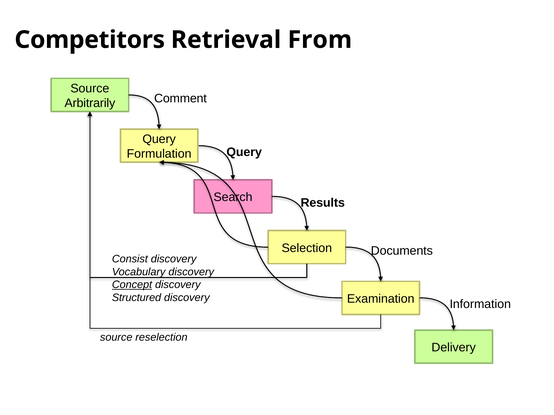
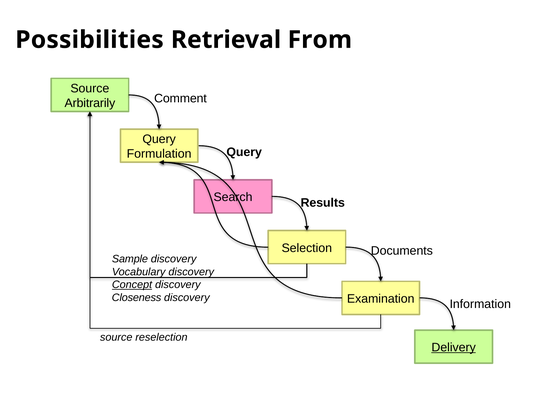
Competitors: Competitors -> Possibilities (89, 40)
Consist: Consist -> Sample (130, 259)
Structured: Structured -> Closeness (137, 298)
Delivery underline: none -> present (454, 348)
